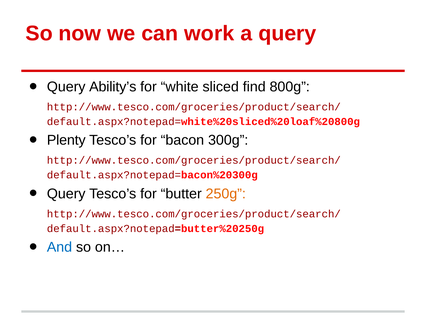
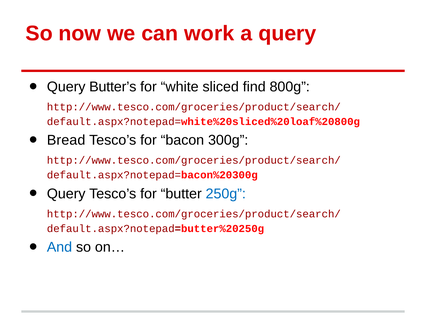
Ability’s: Ability’s -> Butter’s (113, 87)
Plenty: Plenty -> Bread (66, 141)
250g colour: orange -> blue (226, 194)
